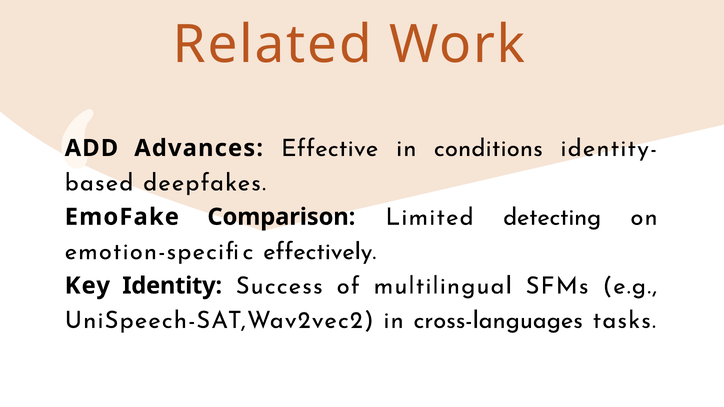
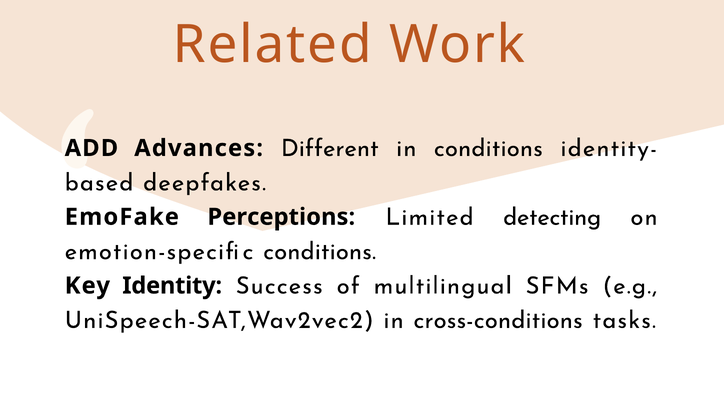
Effective: Effective -> Different (330, 148)
Comparison: Comparison -> Perceptions (281, 217)
emotion-specific effectively: effectively -> conditions (320, 251)
cross-languages: cross-languages -> cross-conditions (498, 320)
